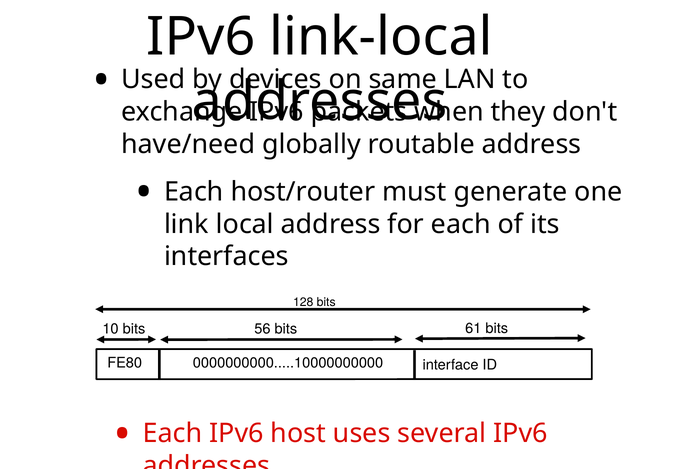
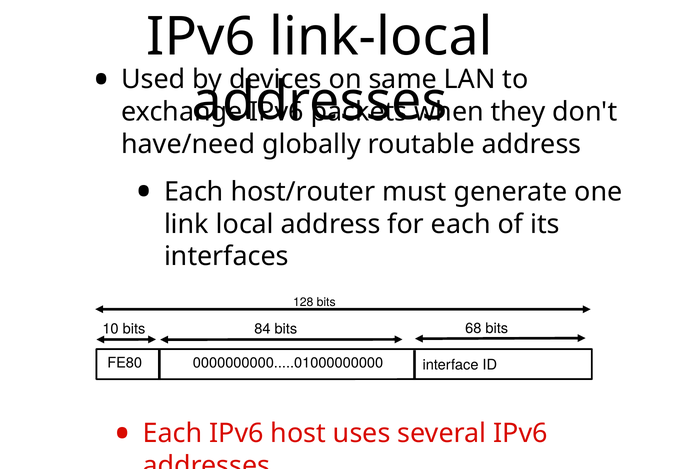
56: 56 -> 84 (262, 329)
61: 61 -> 68 (473, 328)
0000000000.....10000000000: 0000000000.....10000000000 -> 0000000000.....01000000000 (288, 363)
